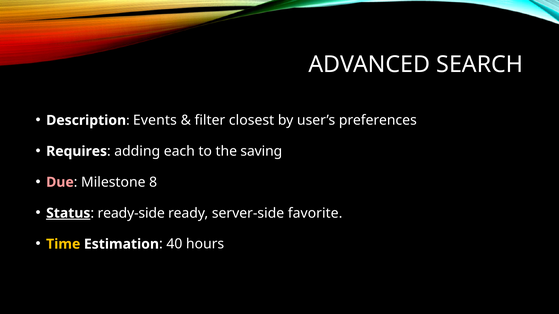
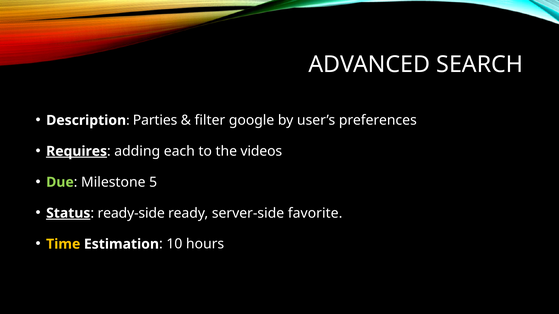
Events: Events -> Parties (155, 120)
closest: closest -> google (252, 120)
Requires underline: none -> present (77, 151)
saving: saving -> videos (261, 151)
Due colour: pink -> light green (60, 182)
8: 8 -> 5 (153, 182)
40: 40 -> 10 (174, 244)
